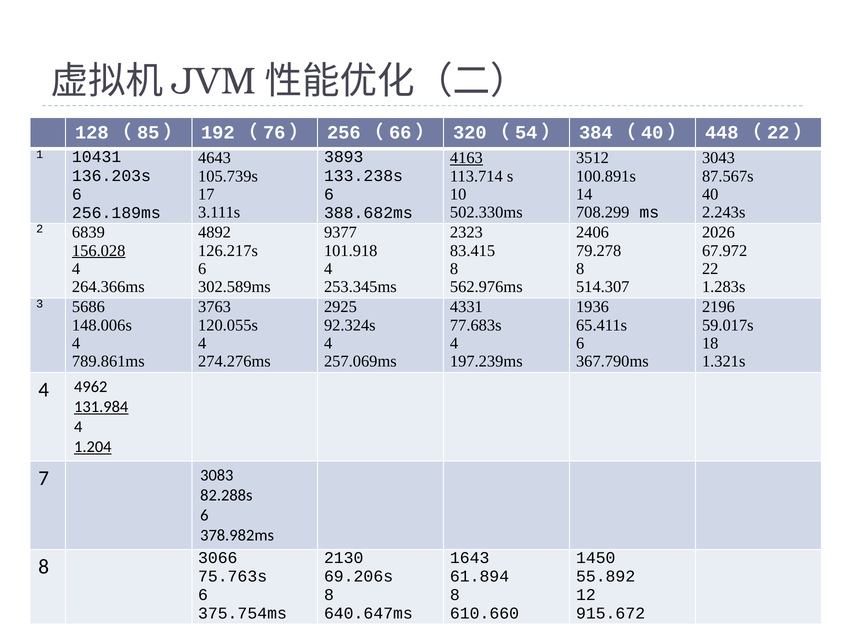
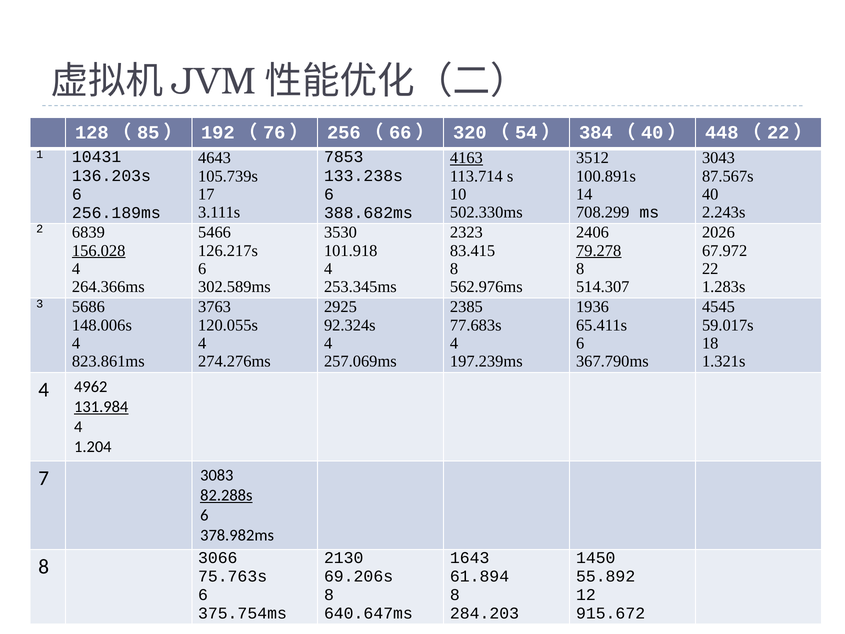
3893: 3893 -> 7853 (344, 157)
4892: 4892 -> 5466 (215, 232)
9377: 9377 -> 3530 (340, 232)
79.278 underline: none -> present (599, 251)
4331: 4331 -> 2385 (466, 307)
2196: 2196 -> 4545 (718, 307)
789.861ms: 789.861ms -> 823.861ms (108, 361)
1.204 underline: present -> none (93, 447)
82.288s underline: none -> present (226, 495)
610.660: 610.660 -> 284.203 (485, 613)
